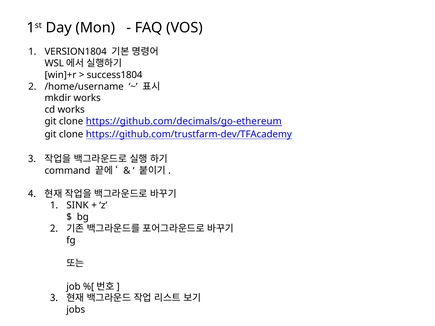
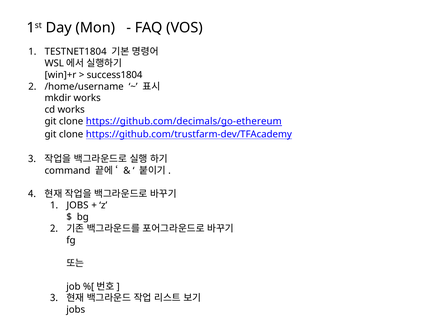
VERSION1804: VERSION1804 -> TESTNET1804 (76, 52)
SINK: SINK -> JOBS (78, 206)
